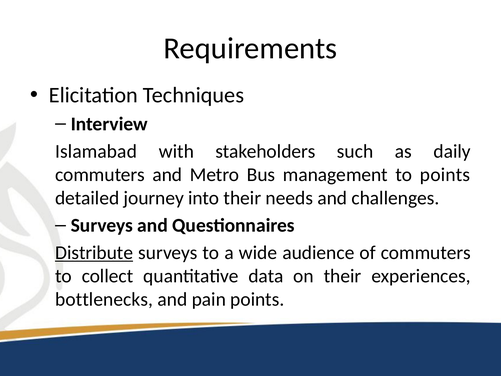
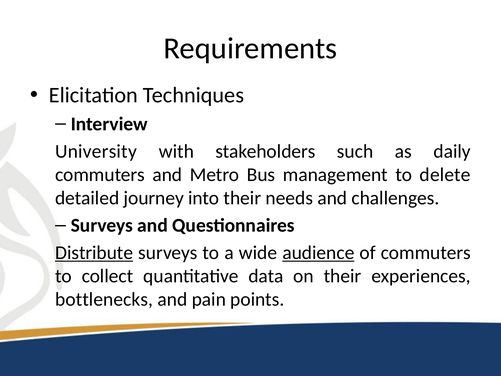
Islamabad: Islamabad -> University (96, 151)
to points: points -> delete (445, 175)
audience underline: none -> present (318, 253)
